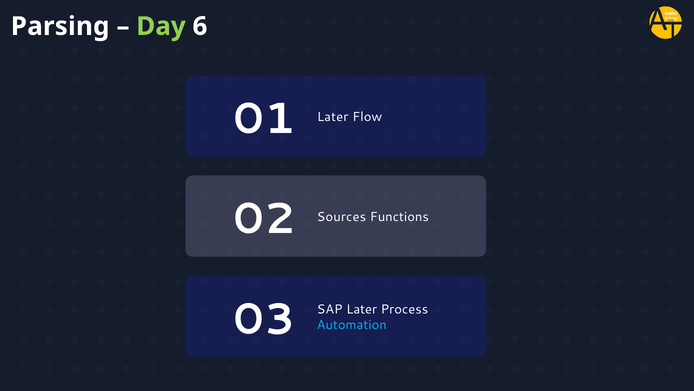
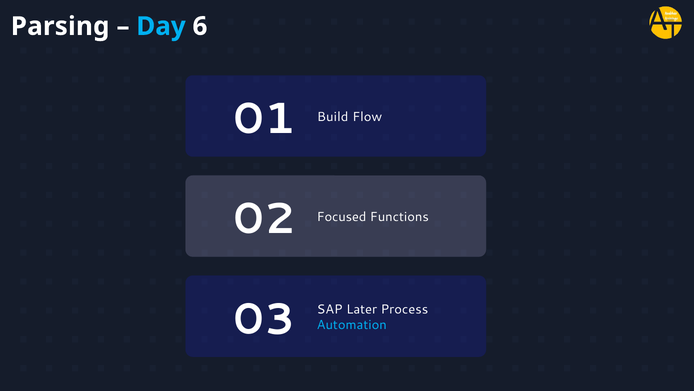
Day colour: light green -> light blue (161, 26)
Later: Later -> Build (333, 117)
Sources: Sources -> Focused (342, 217)
